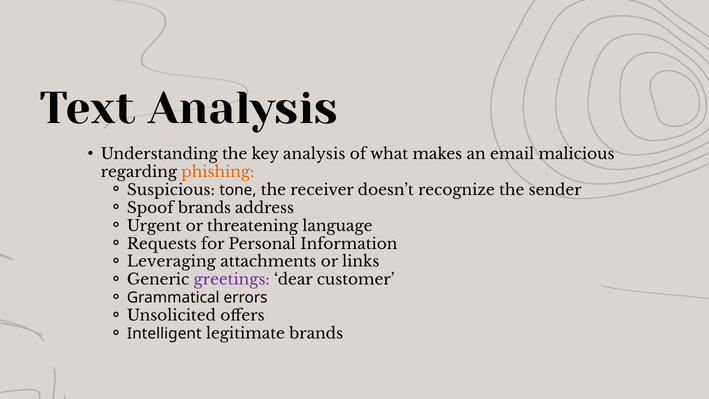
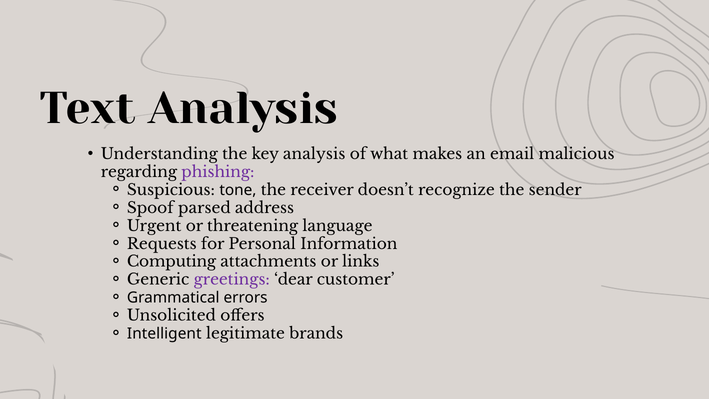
phishing colour: orange -> purple (218, 172)
Spoof brands: brands -> parsed (204, 208)
Leveraging: Leveraging -> Computing (172, 262)
